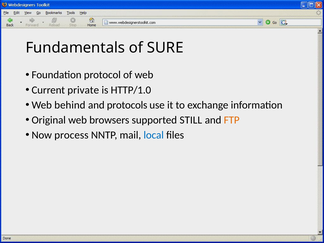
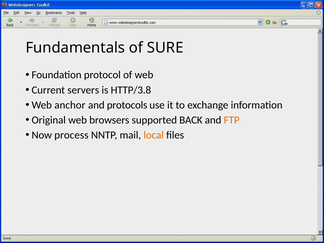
private: private -> servers (83, 90)
HTTP/1.0: HTTP/1.0 -> HTTP/3.8 (131, 90)
behind: behind -> anchor (70, 105)
STILL: STILL -> BACK (191, 120)
local colour: blue -> orange (154, 135)
